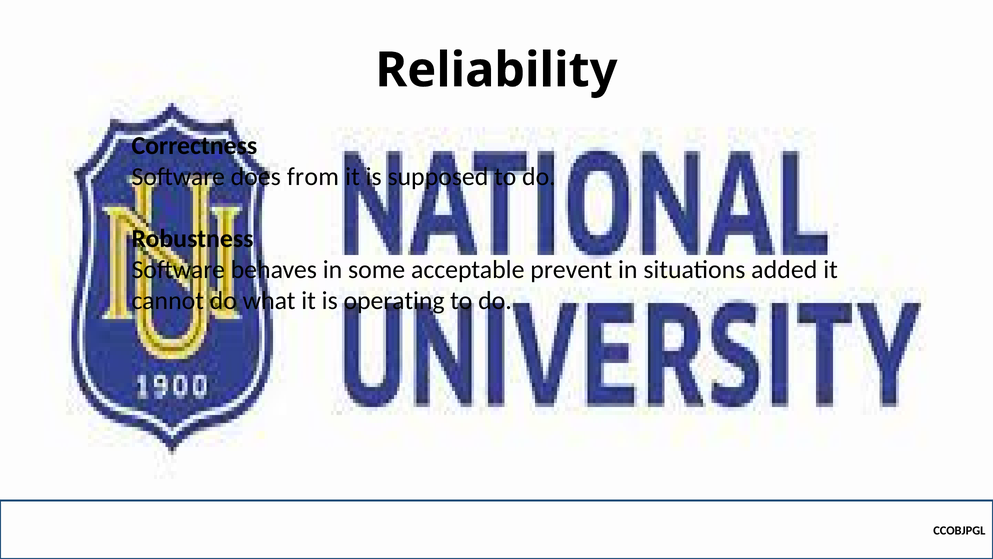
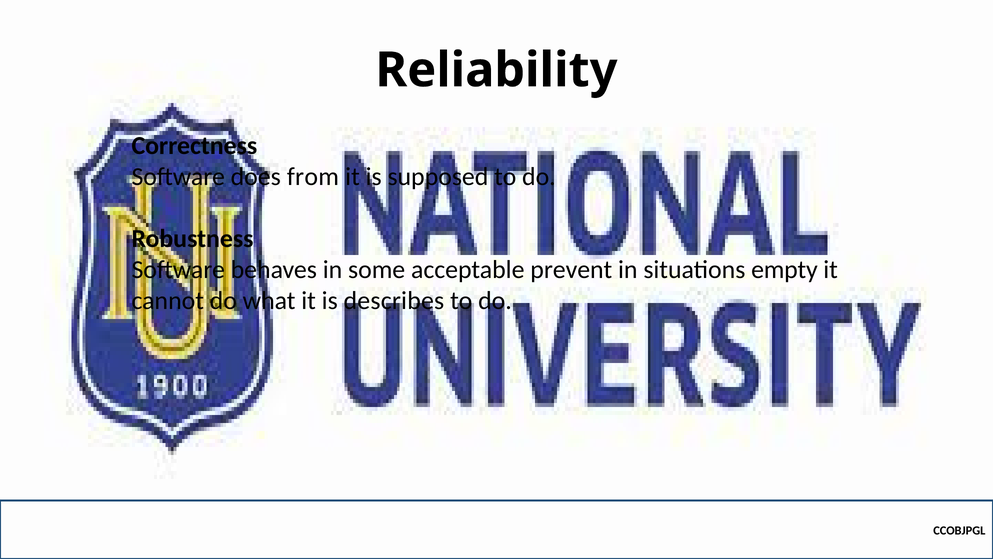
added: added -> empty (784, 270)
operating: operating -> describes (394, 301)
